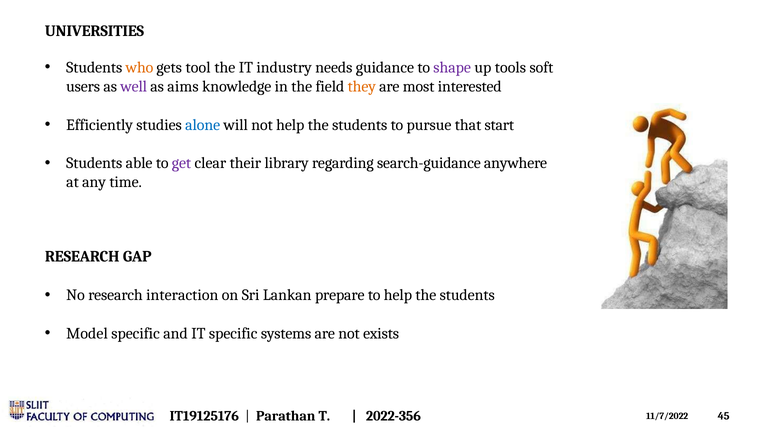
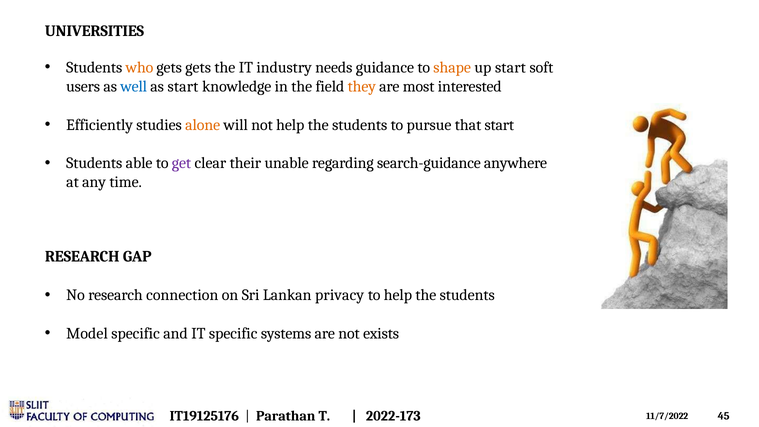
gets tool: tool -> gets (198, 67)
shape colour: purple -> orange (452, 67)
up tools: tools -> start (510, 67)
well colour: purple -> blue (134, 86)
as aims: aims -> start (183, 86)
alone colour: blue -> orange (203, 125)
library: library -> unable (287, 163)
interaction: interaction -> connection (182, 295)
prepare: prepare -> privacy (340, 295)
2022-356: 2022-356 -> 2022-173 (393, 416)
